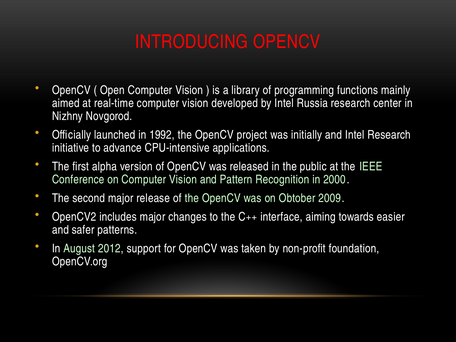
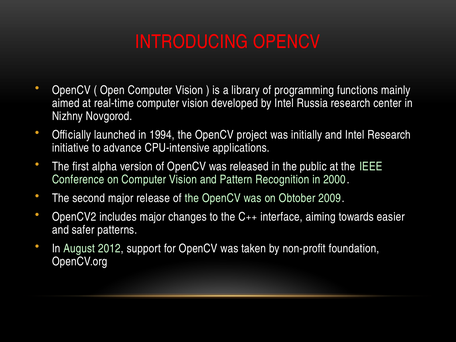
1992: 1992 -> 1994 (162, 135)
